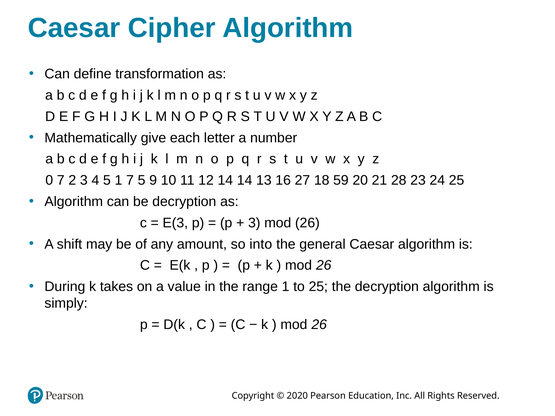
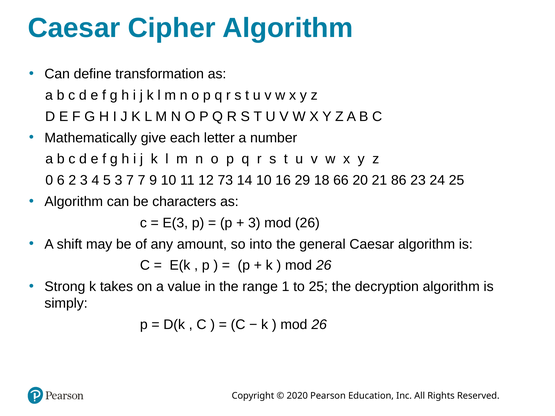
0 7: 7 -> 6 (61, 180)
5 1: 1 -> 3 (118, 180)
7 5: 5 -> 7 (142, 180)
12 14: 14 -> 73 (225, 180)
14 13: 13 -> 10 (264, 180)
27: 27 -> 29 (302, 180)
59: 59 -> 66 (341, 180)
28: 28 -> 86 (399, 180)
be decryption: decryption -> characters (184, 202)
During: During -> Strong (65, 287)
